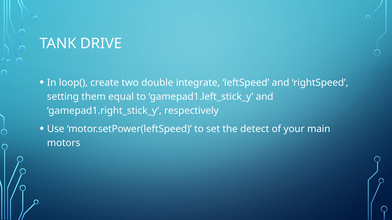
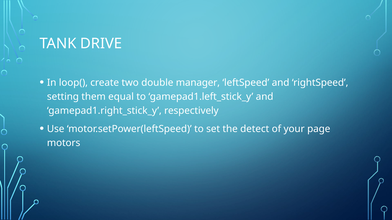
integrate: integrate -> manager (198, 83)
main: main -> page (319, 129)
